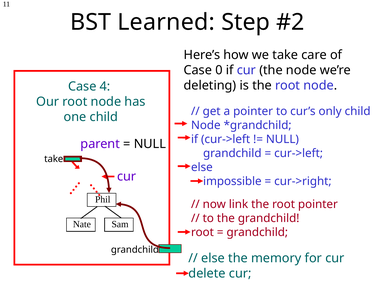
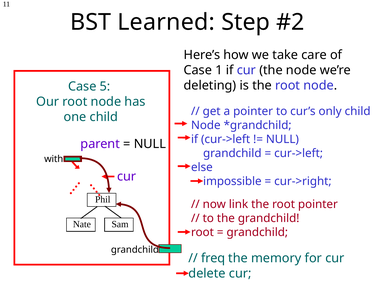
0: 0 -> 1 (219, 70)
4: 4 -> 5 (105, 86)
take: take -> with (54, 159)
else: else -> freq (213, 258)
